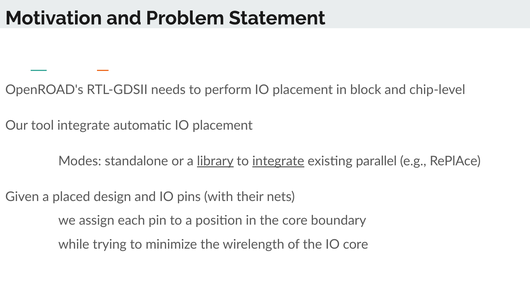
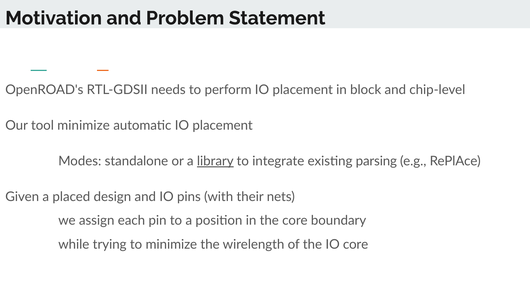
tool integrate: integrate -> minimize (84, 126)
integrate underline: present -> none (278, 161)
parallel: parallel -> parsing (376, 161)
